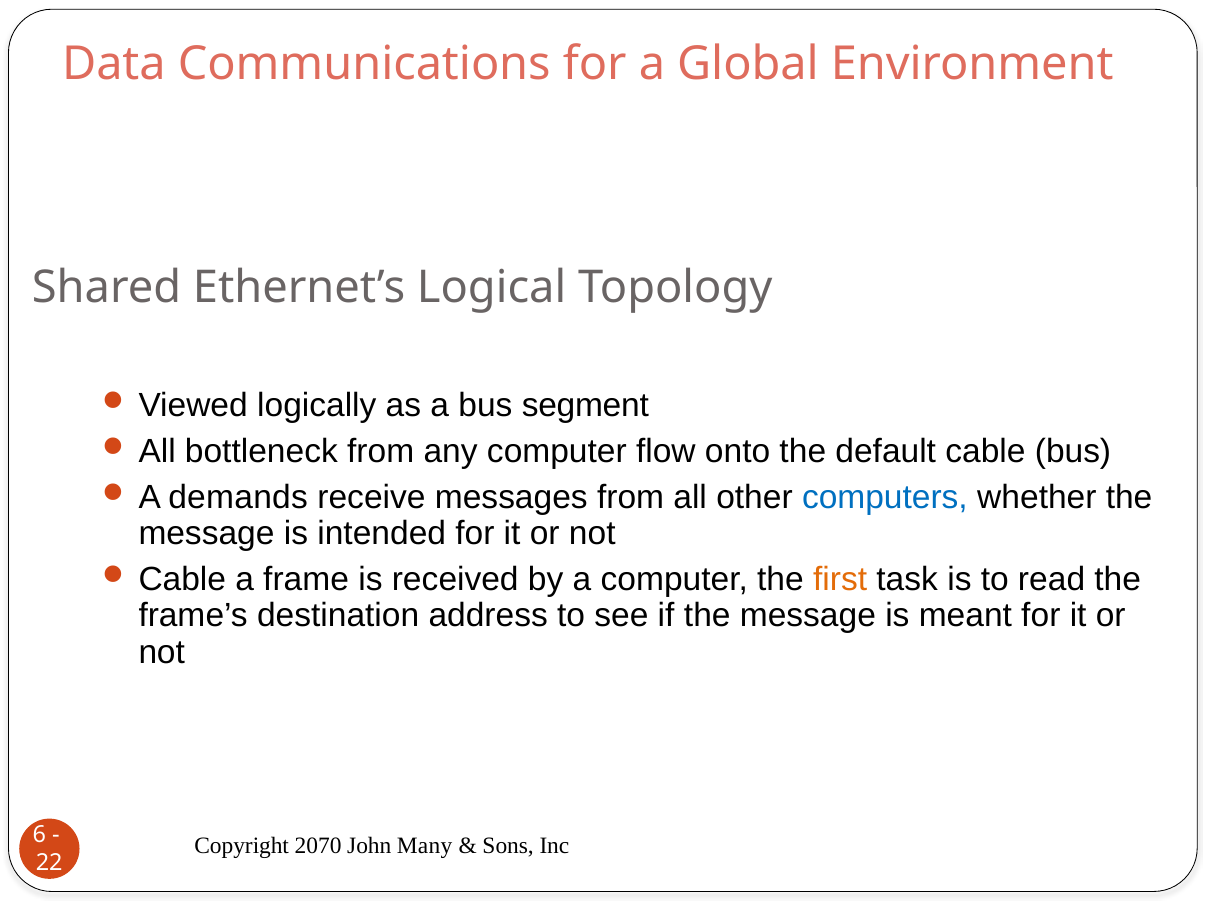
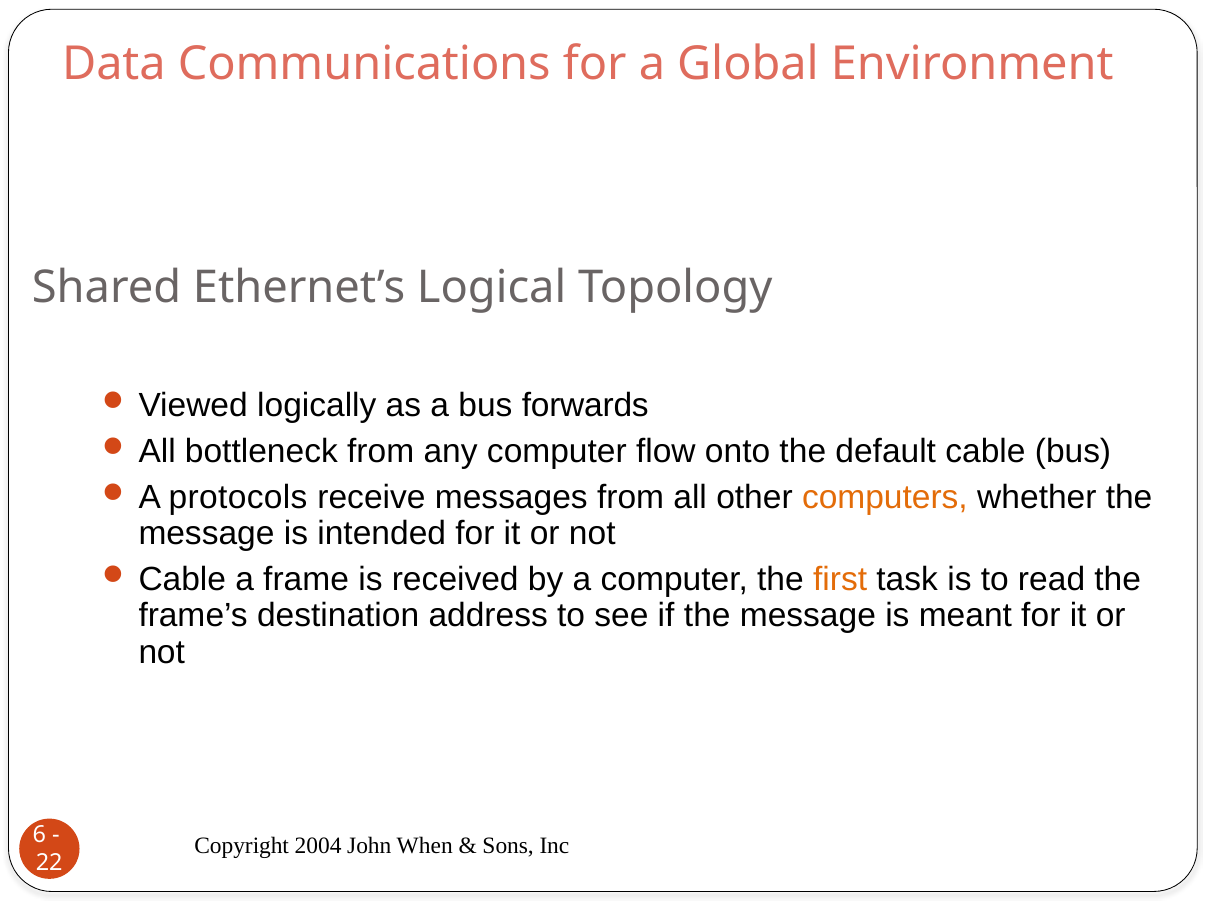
segment: segment -> forwards (585, 406)
demands: demands -> protocols (238, 498)
computers colour: blue -> orange (885, 498)
2070: 2070 -> 2004 (318, 846)
Many: Many -> When (425, 846)
